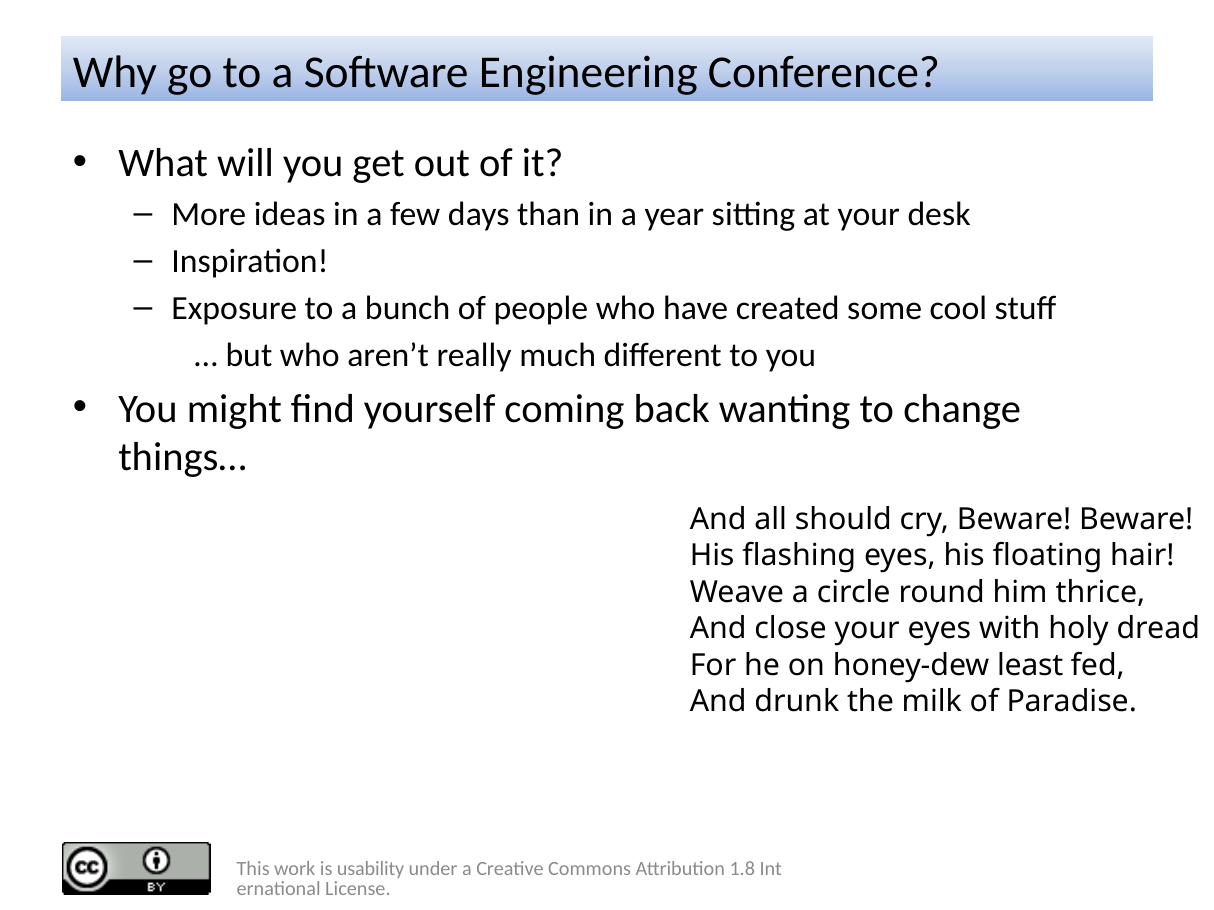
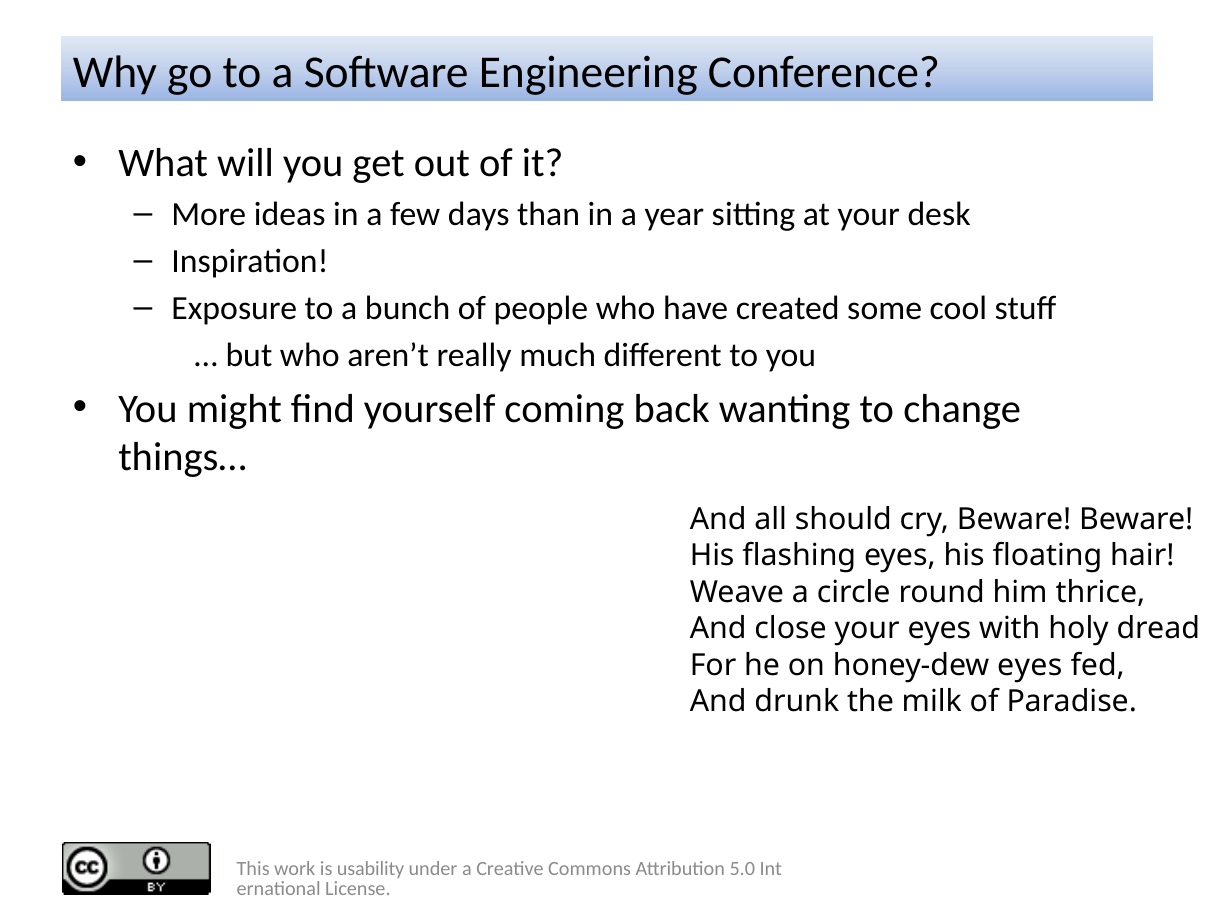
honey-dew least: least -> eyes (1030, 665)
1.8: 1.8 -> 5.0 (742, 869)
